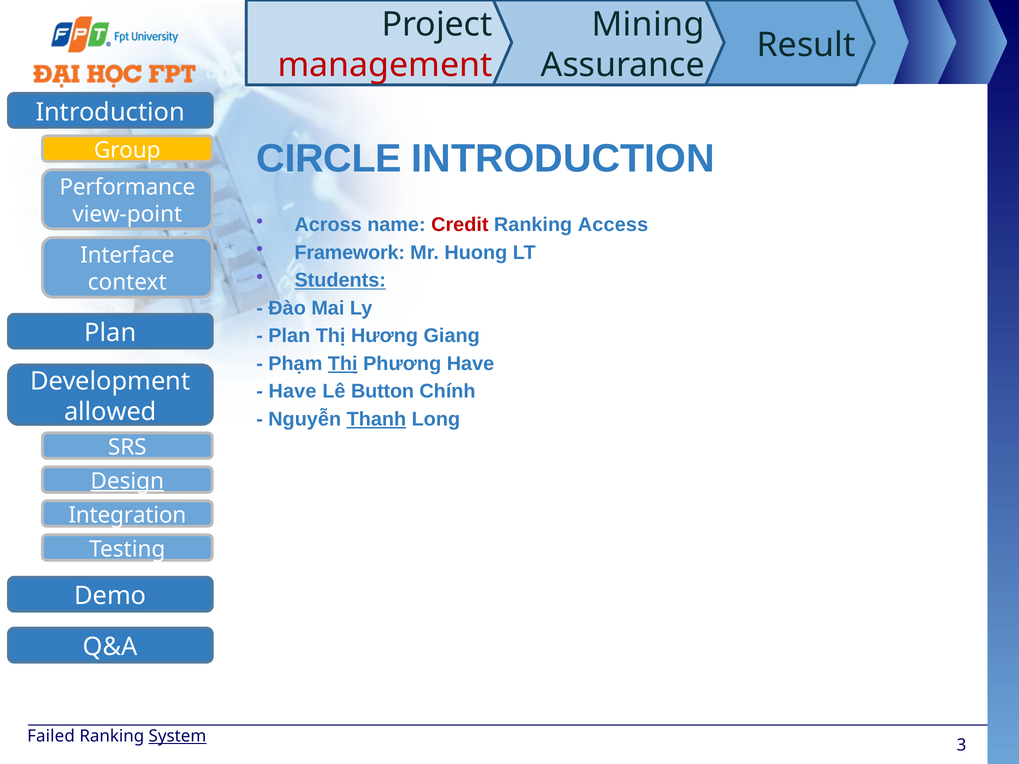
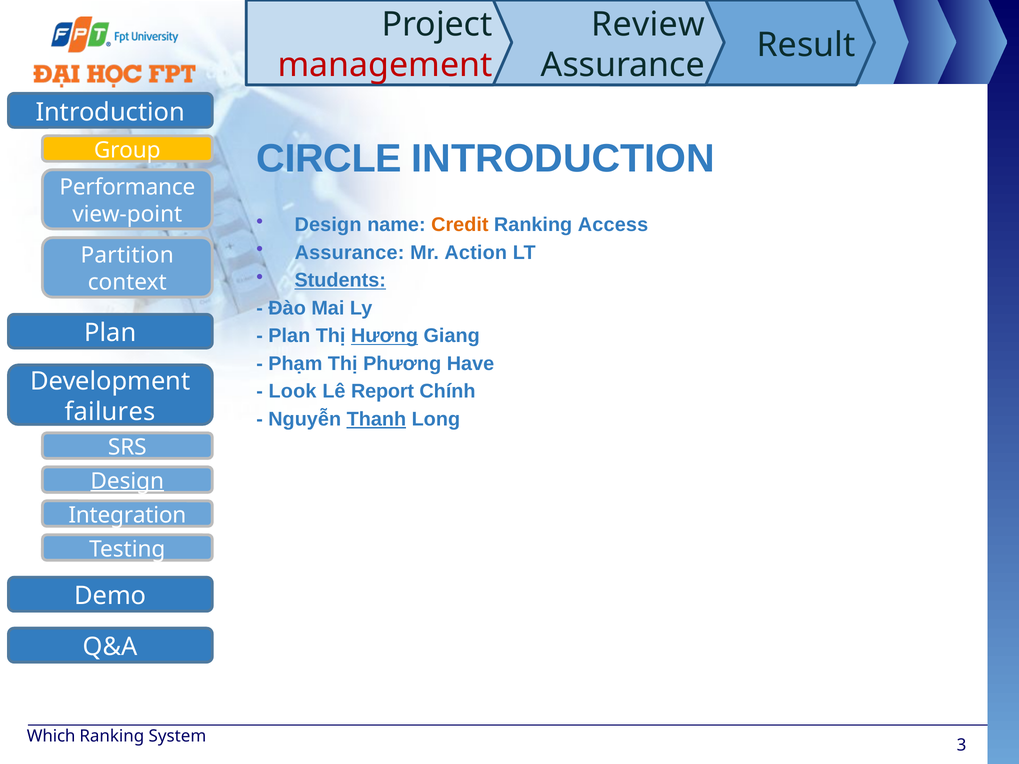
Mining: Mining -> Review (648, 24)
Across: Across -> Design (328, 225)
Credit colour: red -> orange (460, 225)
Framework: Framework -> Assurance (350, 253)
Huong: Huong -> Action (476, 253)
Interface: Interface -> Partition (127, 255)
Hương underline: none -> present (385, 336)
Thị underline: present -> none (343, 364)
Have: Have -> Look (293, 392)
Button: Button -> Report (383, 392)
allowed: allowed -> failures (110, 412)
Failed: Failed -> Which (51, 737)
System underline: present -> none (177, 737)
